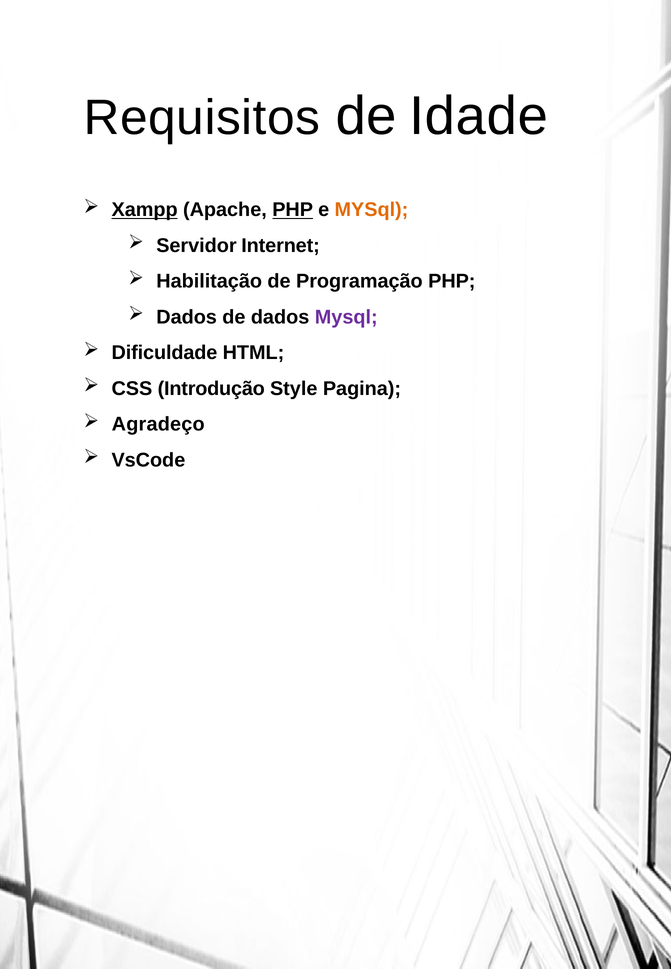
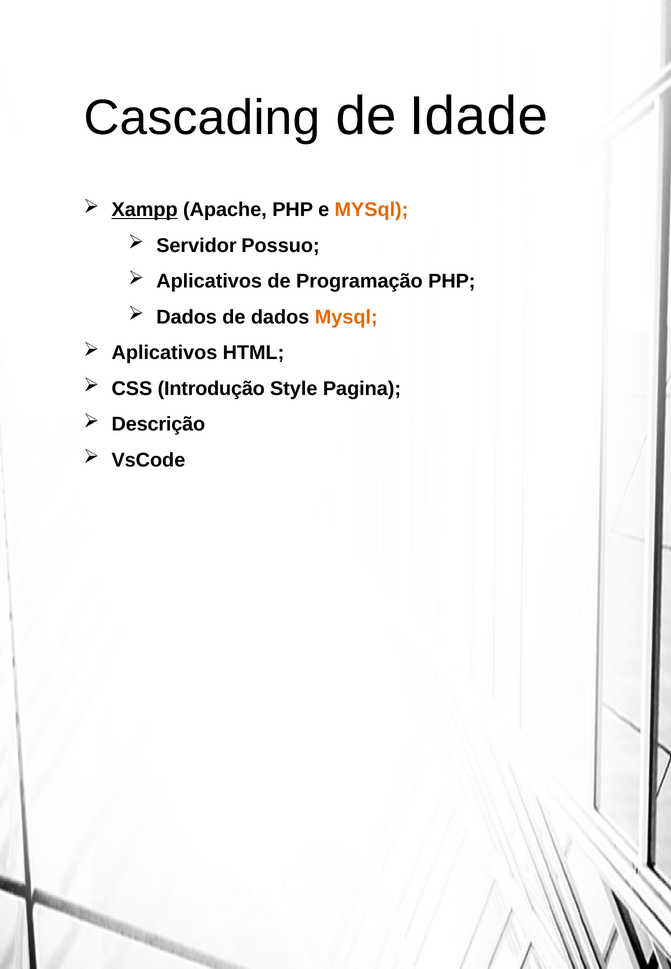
Requisitos: Requisitos -> Cascading (202, 118)
PHP underline: present -> none (293, 210)
Internet: Internet -> Possuo (281, 246)
Habilitação: Habilitação -> Aplicativos (209, 281)
Mysql colour: purple -> orange (346, 317)
Dificuldade: Dificuldade -> Aplicativos (164, 353)
Agradeço: Agradeço -> Descrição (158, 425)
